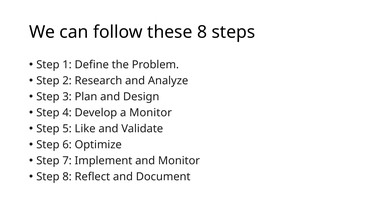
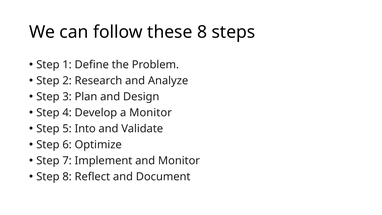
Like: Like -> Into (85, 129)
